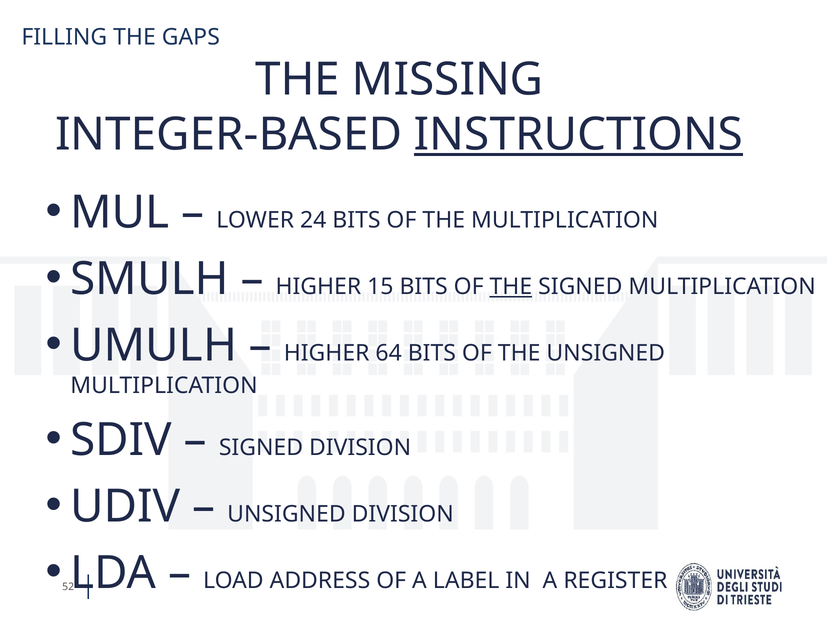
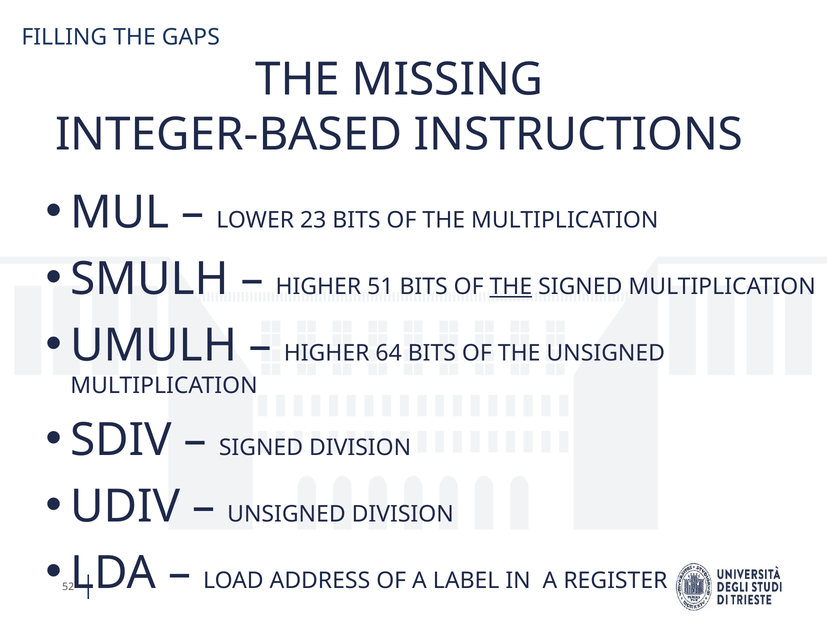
INSTRUCTIONS underline: present -> none (579, 135)
24: 24 -> 23 (313, 220)
15: 15 -> 51 (380, 287)
